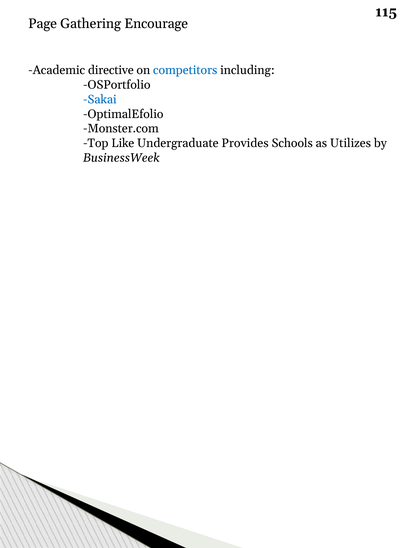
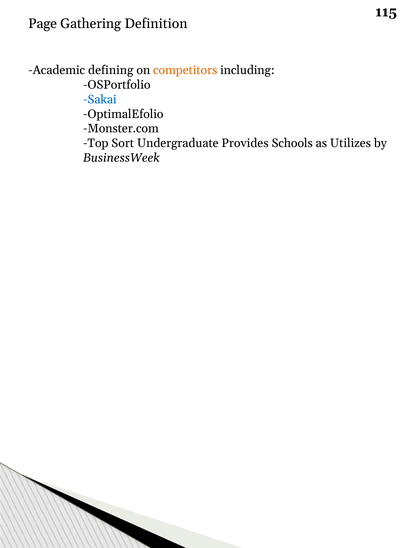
Encourage: Encourage -> Definition (156, 24)
directive: directive -> defining (111, 70)
competitors colour: blue -> orange (185, 70)
Like: Like -> Sort (123, 143)
